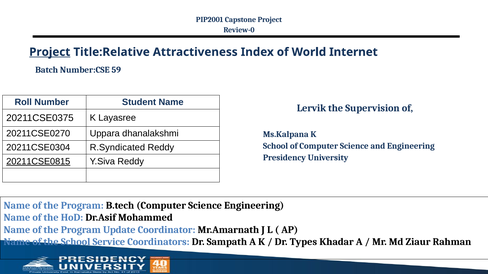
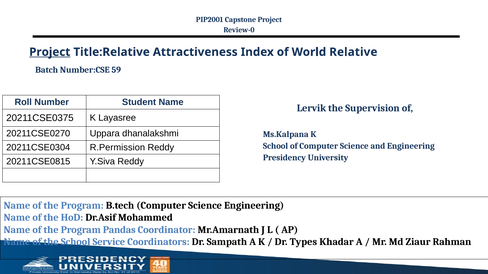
Internet: Internet -> Relative (353, 52)
R.Syndicated: R.Syndicated -> R.Permission (117, 148)
20211CSE0815 underline: present -> none (38, 162)
Update: Update -> Pandas (119, 230)
